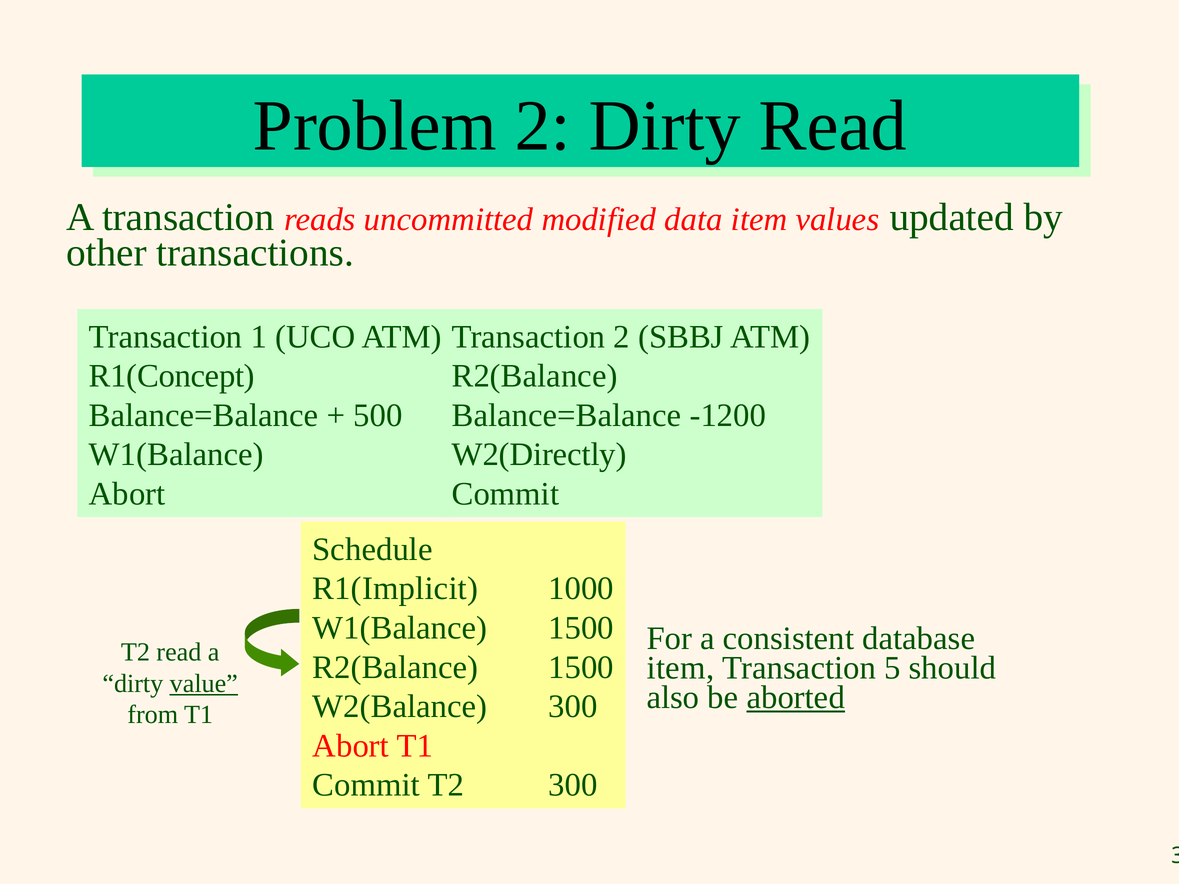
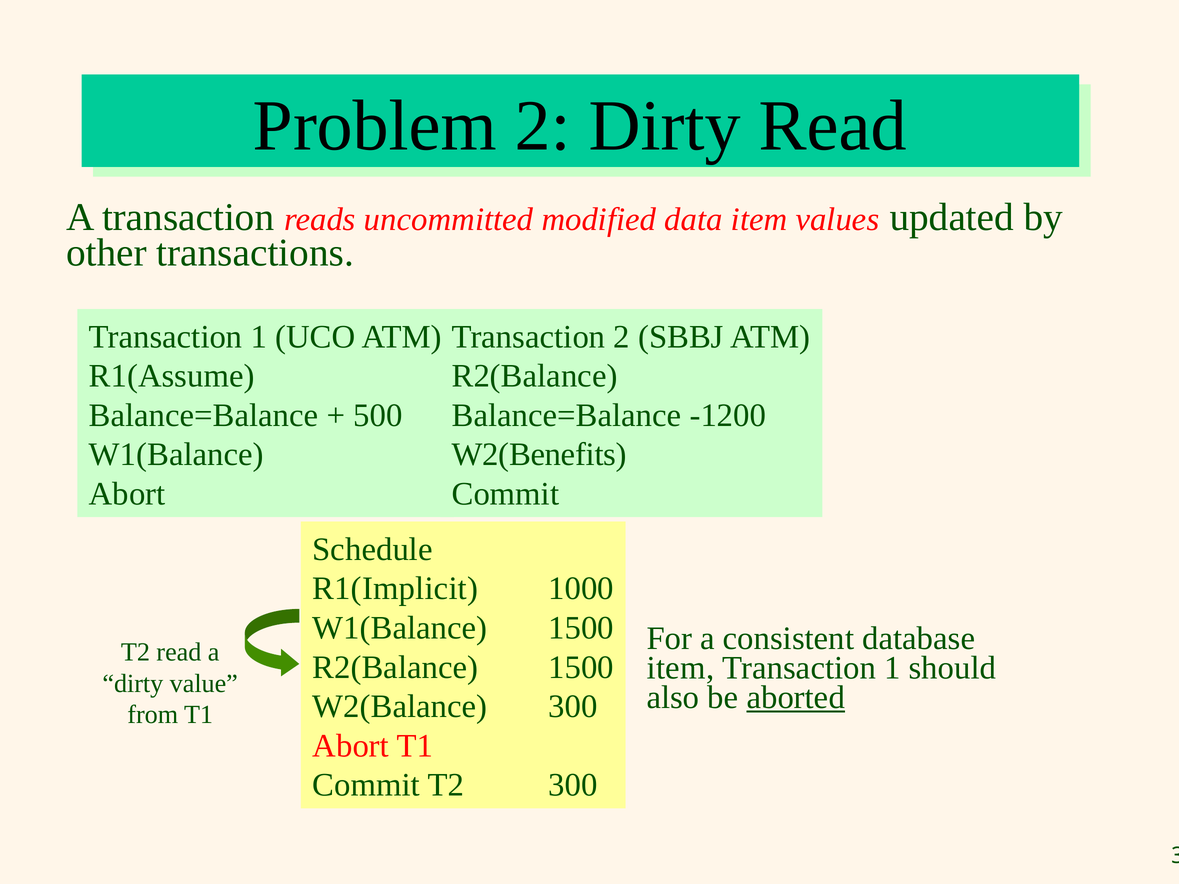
R1(Concept: R1(Concept -> R1(Assume (172, 376)
W2(Directly: W2(Directly -> W2(Benefits (539, 455)
5: 5 -> 1 (892, 668)
value underline: present -> none (204, 684)
